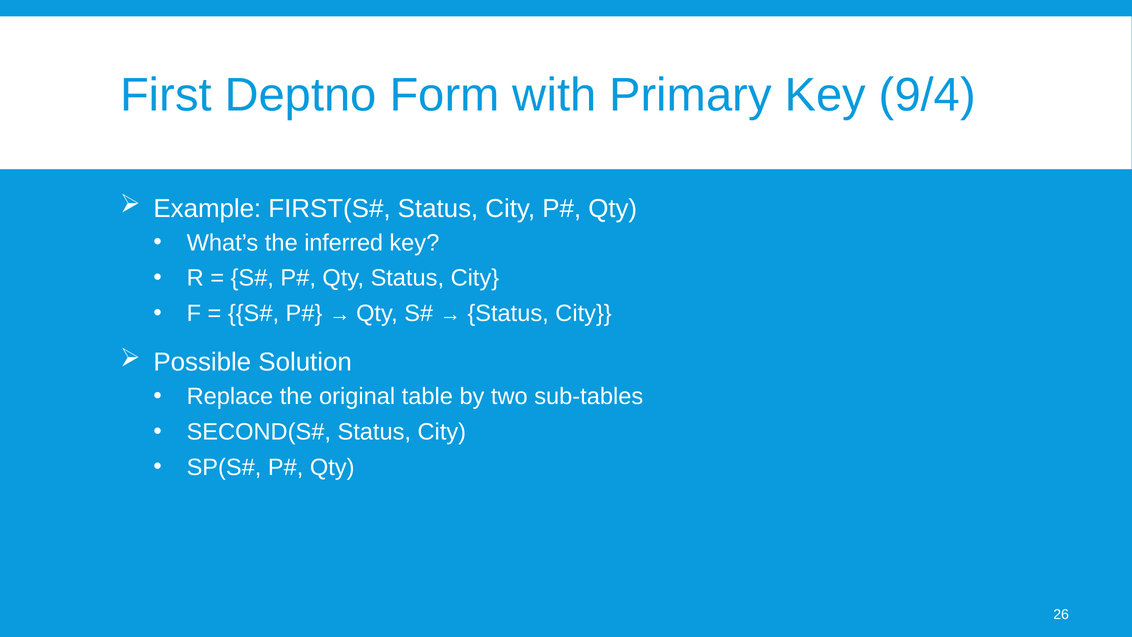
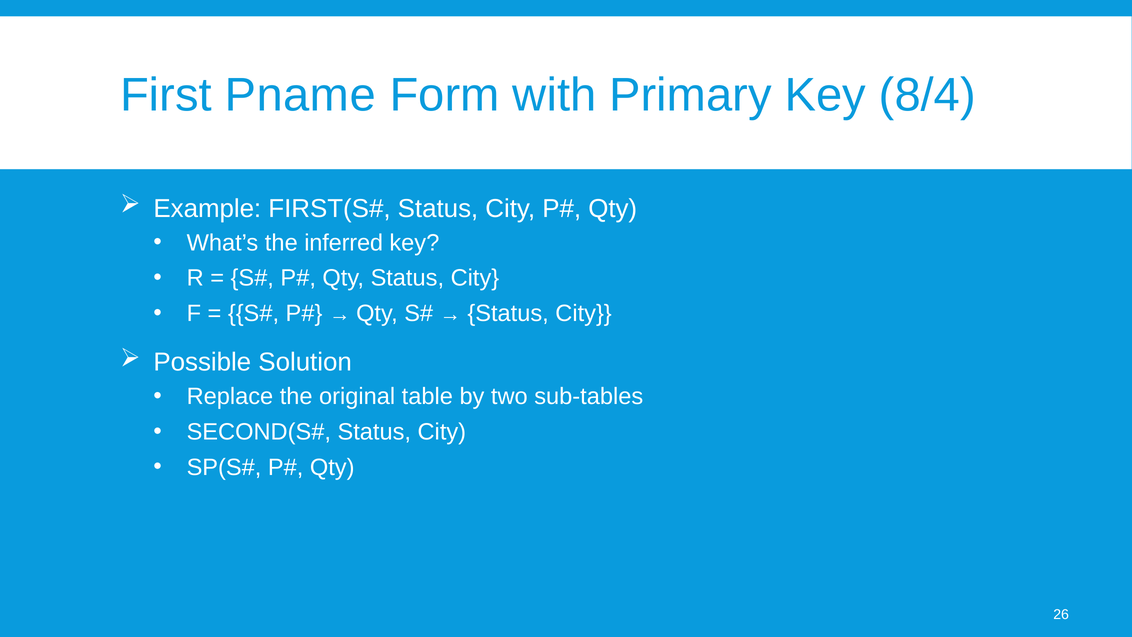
Deptno: Deptno -> Pname (300, 95)
9/4: 9/4 -> 8/4 (927, 95)
